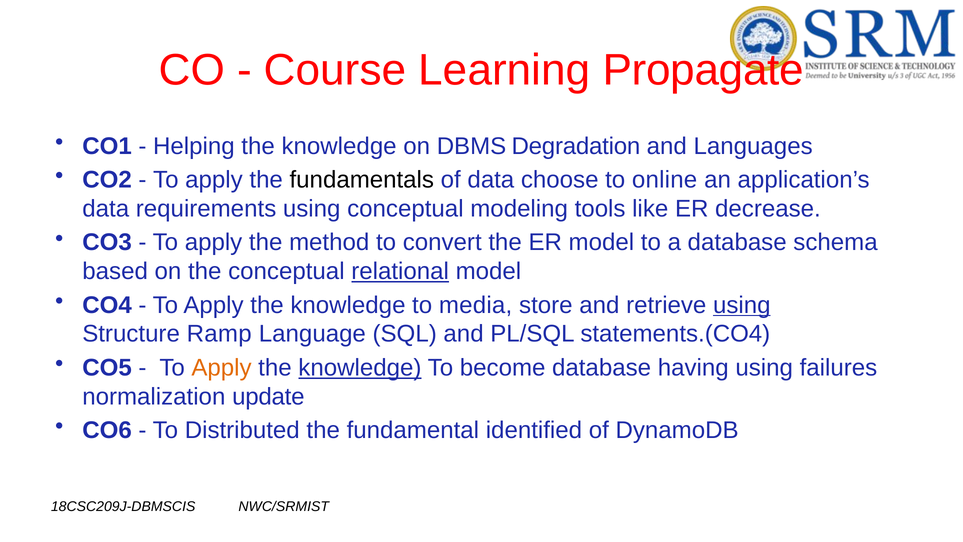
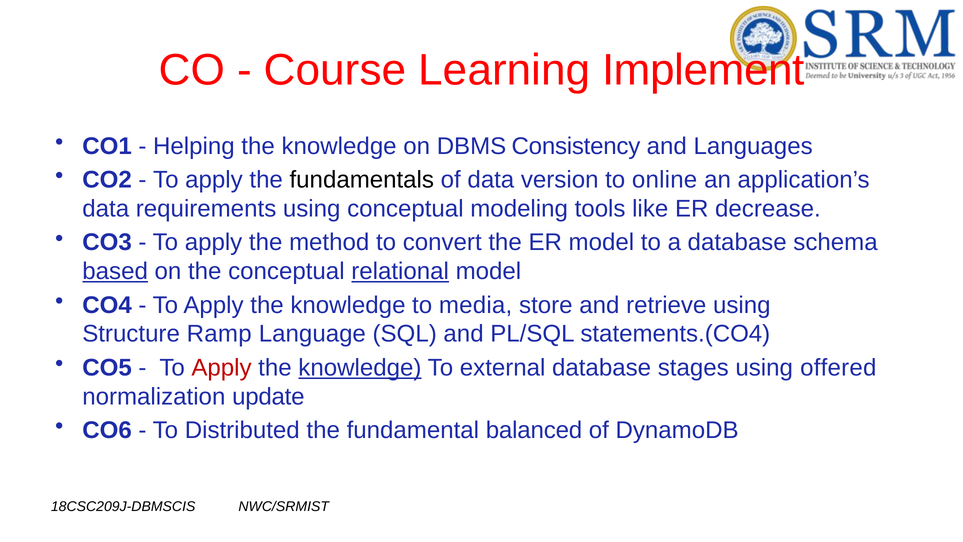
Propagate: Propagate -> Implement (703, 70)
Degradation: Degradation -> Consistency (576, 146)
choose: choose -> version (560, 180)
based underline: none -> present (115, 271)
using underline: present -> none (742, 305)
Apply colour: orange -> red (222, 368)
become: become -> external (503, 368)
having: having -> stages (693, 368)
failures: failures -> offered (838, 368)
identified: identified -> balanced (534, 430)
